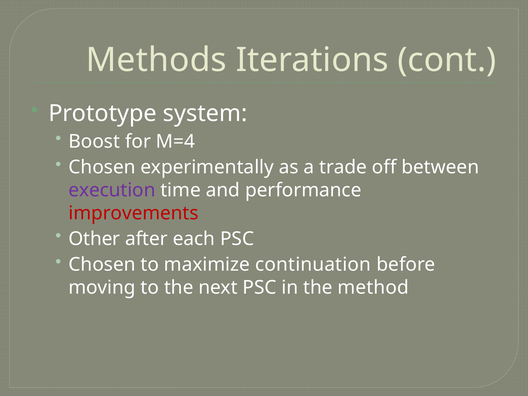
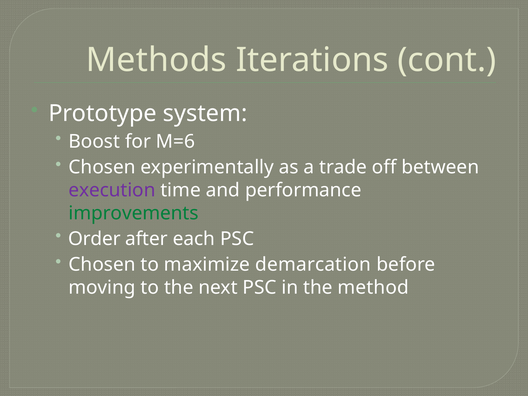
M=4: M=4 -> M=6 (175, 142)
improvements colour: red -> green (134, 213)
Other: Other -> Order (94, 239)
continuation: continuation -> demarcation (313, 265)
